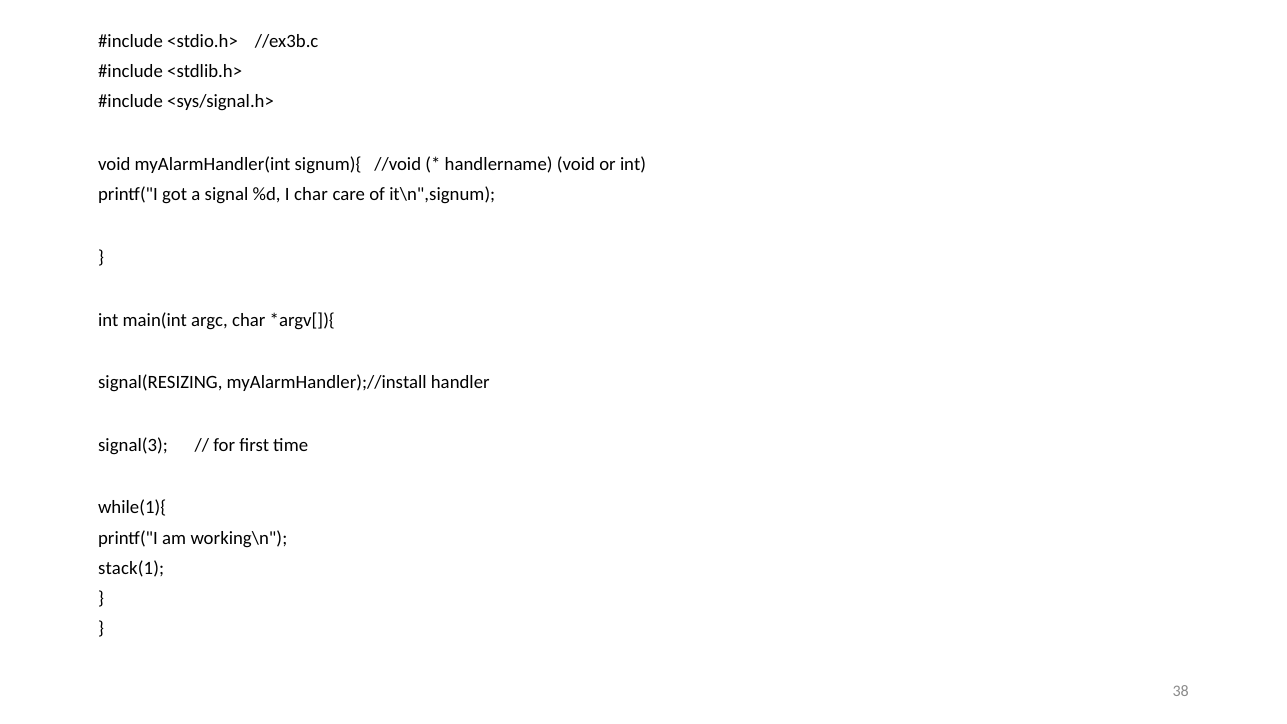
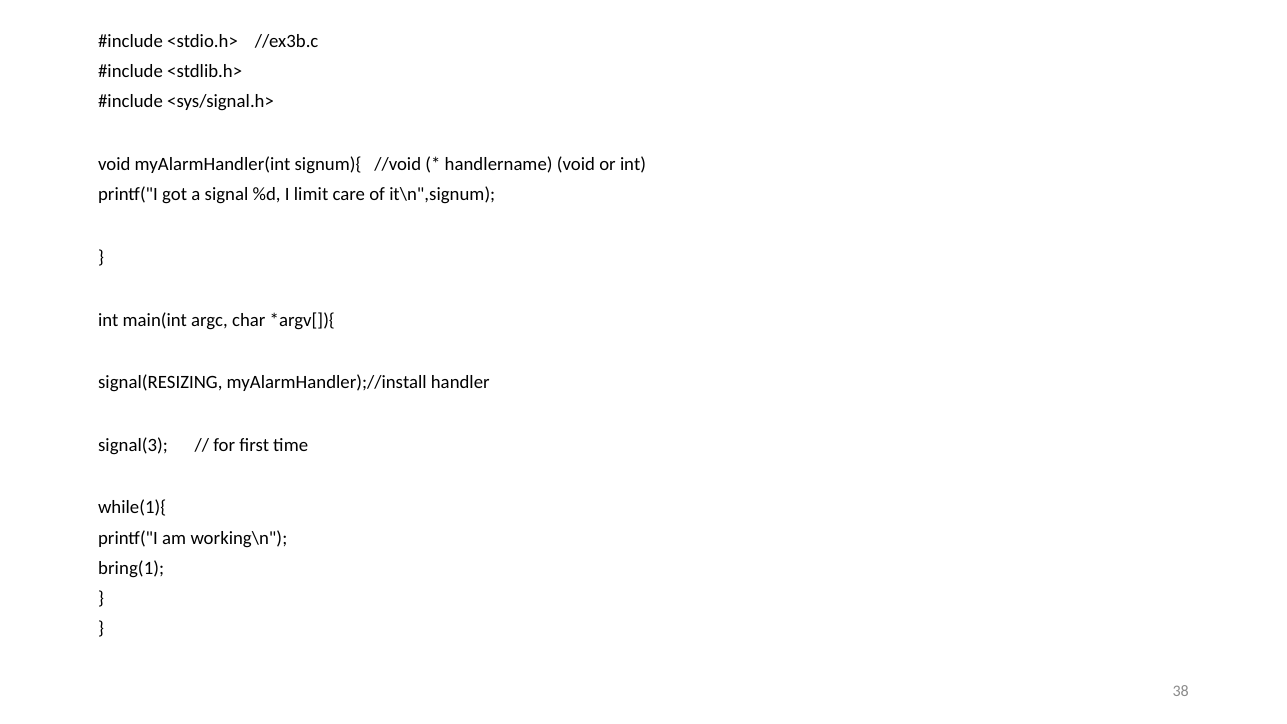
I char: char -> limit (311, 195)
stack(1: stack(1 -> bring(1 (131, 568)
